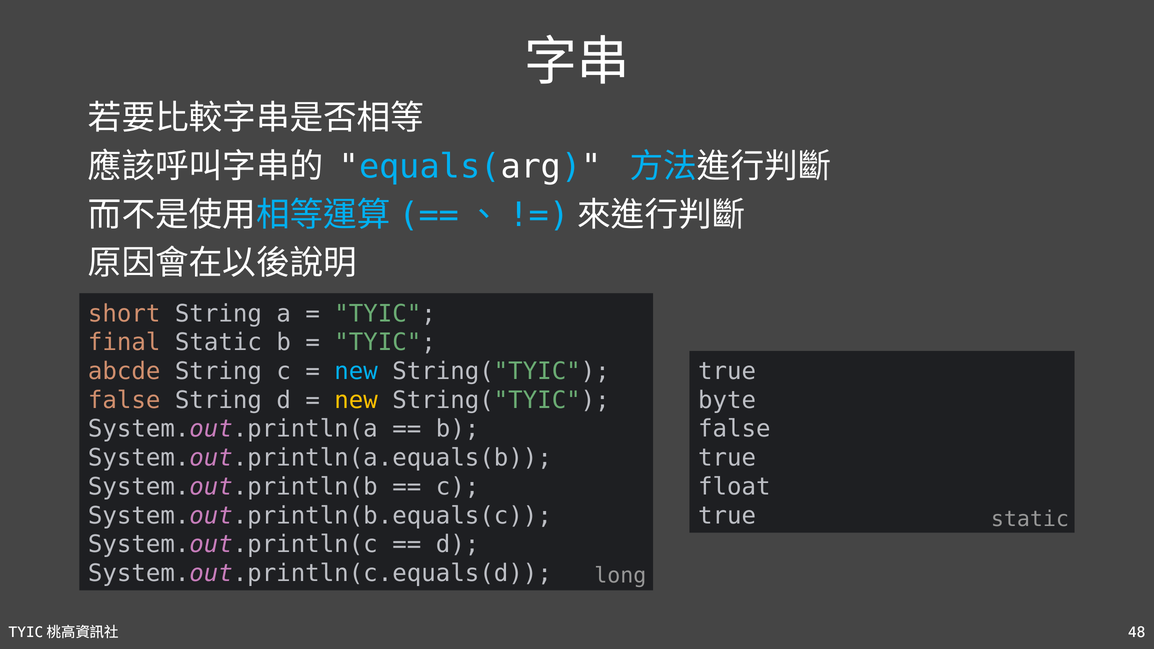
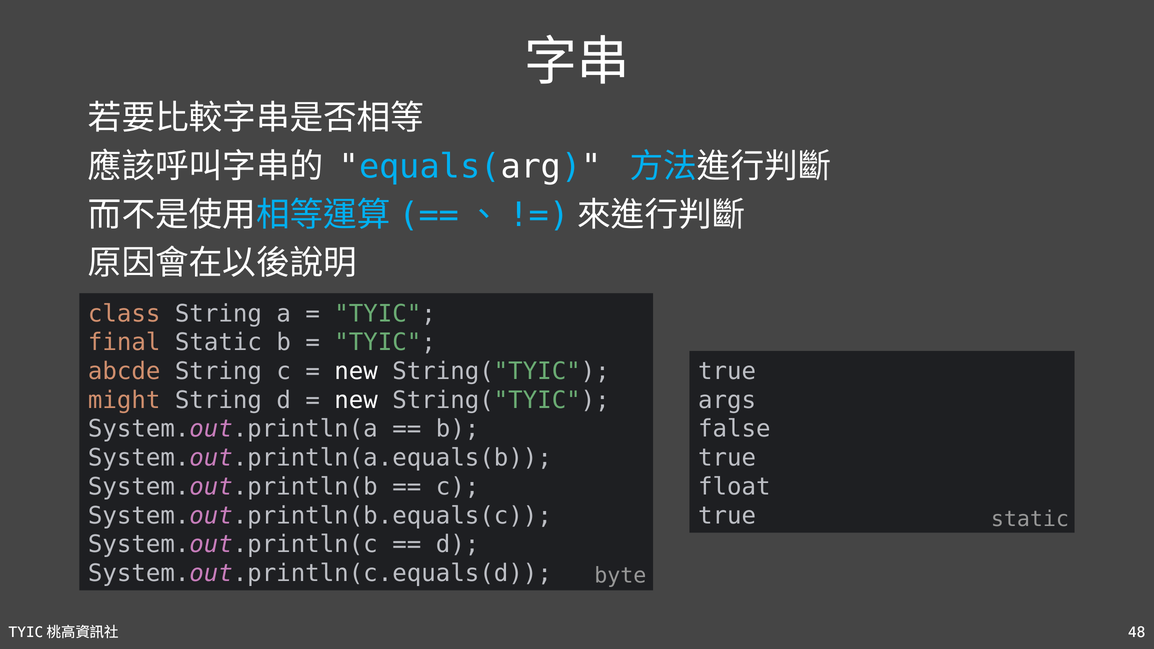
short: short -> class (124, 314)
new colour: light blue -> white (356, 371)
false: false -> might (124, 400)
new colour: yellow -> white (356, 400)
byte: byte -> args (727, 400)
long: long -> byte (620, 576)
